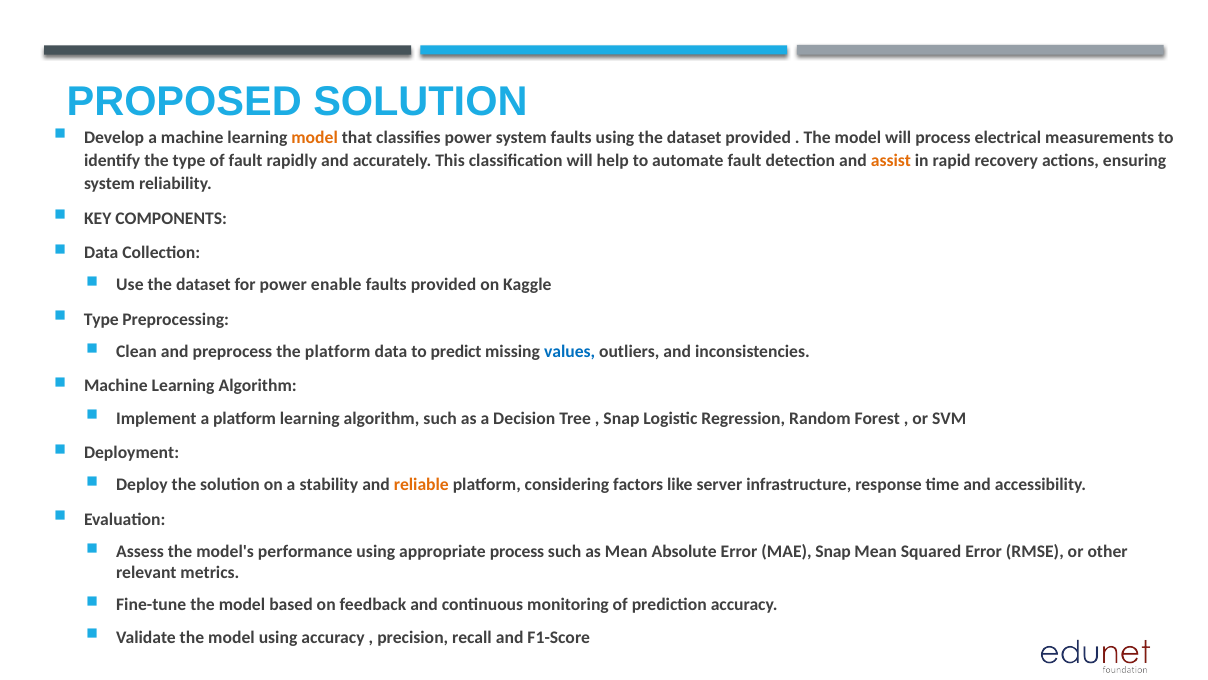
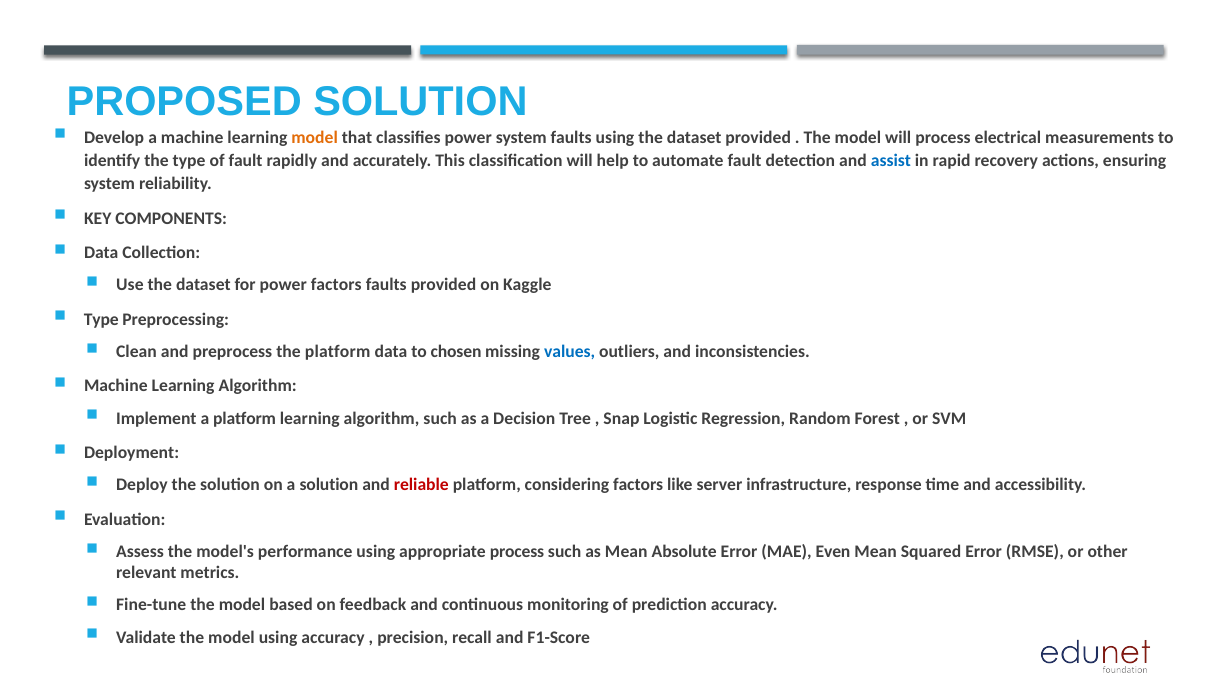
assist colour: orange -> blue (891, 161)
power enable: enable -> factors (336, 285)
predict: predict -> chosen (456, 351)
a stability: stability -> solution (329, 485)
reliable colour: orange -> red (421, 485)
MAE Snap: Snap -> Even (833, 551)
